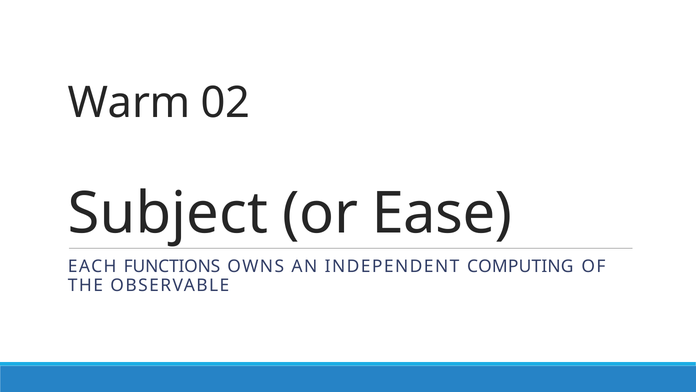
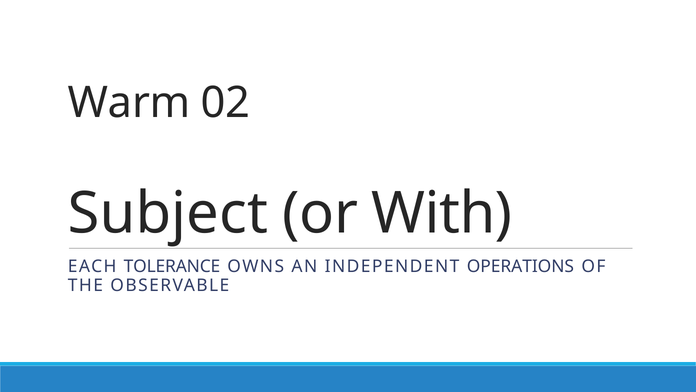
Ease: Ease -> With (442, 213)
FUNCTIONS: FUNCTIONS -> TOLERANCE (172, 266)
COMPUTING: COMPUTING -> OPERATIONS (520, 266)
